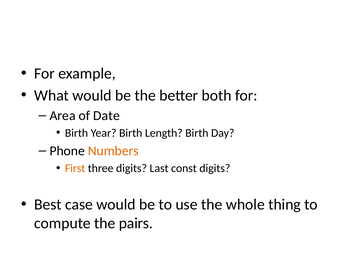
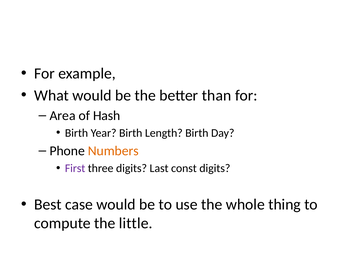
both: both -> than (217, 96)
Date: Date -> Hash (107, 116)
First colour: orange -> purple (75, 169)
pairs: pairs -> little (136, 223)
